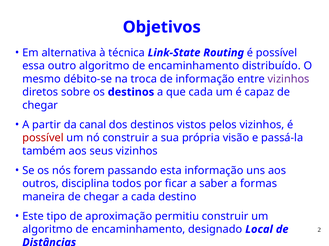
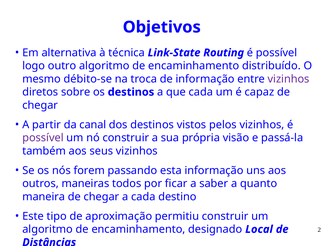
essa: essa -> logo (34, 66)
possível colour: red -> purple (43, 138)
disciplina: disciplina -> maneiras (85, 184)
formas: formas -> quanto (259, 184)
